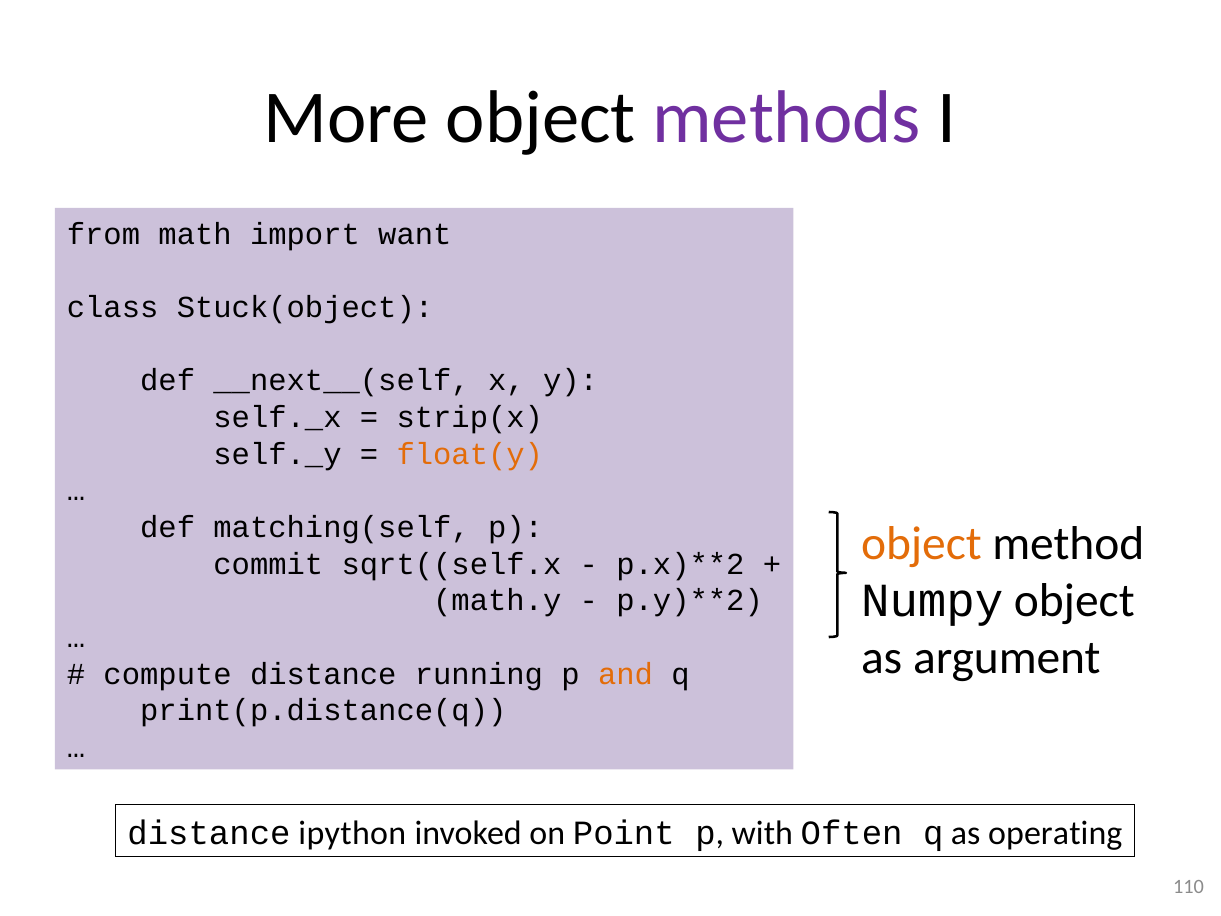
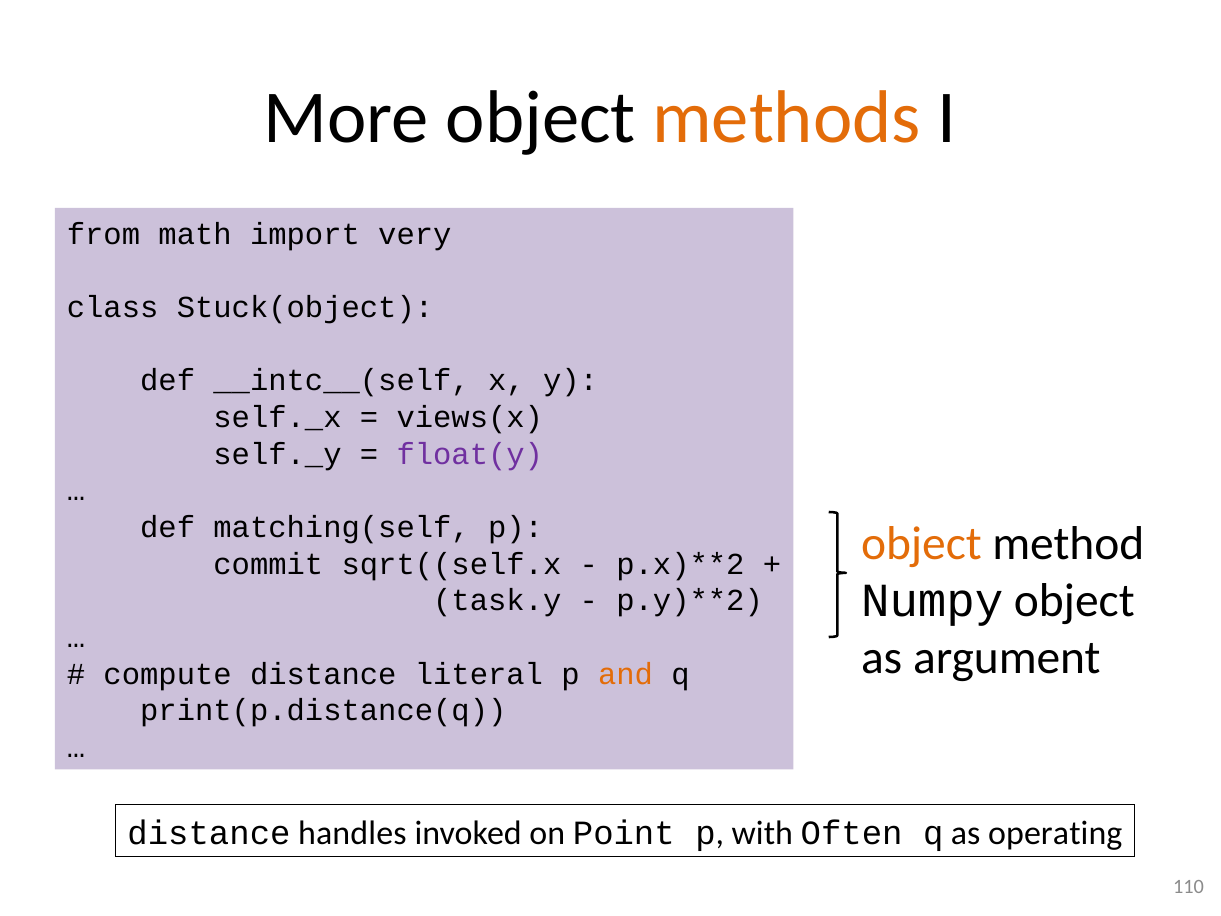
methods colour: purple -> orange (787, 118)
want: want -> very (415, 234)
__next__(self: __next__(self -> __intc__(self (342, 381)
strip(x: strip(x -> views(x (470, 417)
float(y colour: orange -> purple (470, 454)
math.y: math.y -> task.y (497, 601)
running: running -> literal (479, 674)
ipython: ipython -> handles (352, 833)
